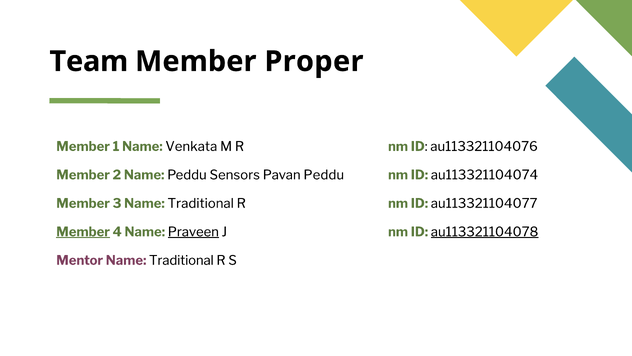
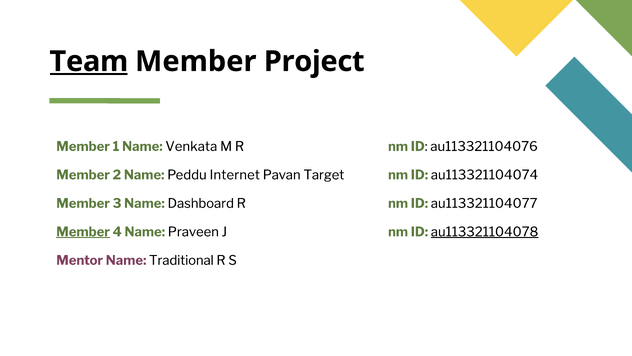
Team underline: none -> present (89, 61)
Proper: Proper -> Project (314, 61)
Sensors: Sensors -> Internet (235, 175)
Pavan Peddu: Peddu -> Target (324, 175)
3 Name Traditional: Traditional -> Dashboard (201, 203)
Praveen underline: present -> none (193, 232)
